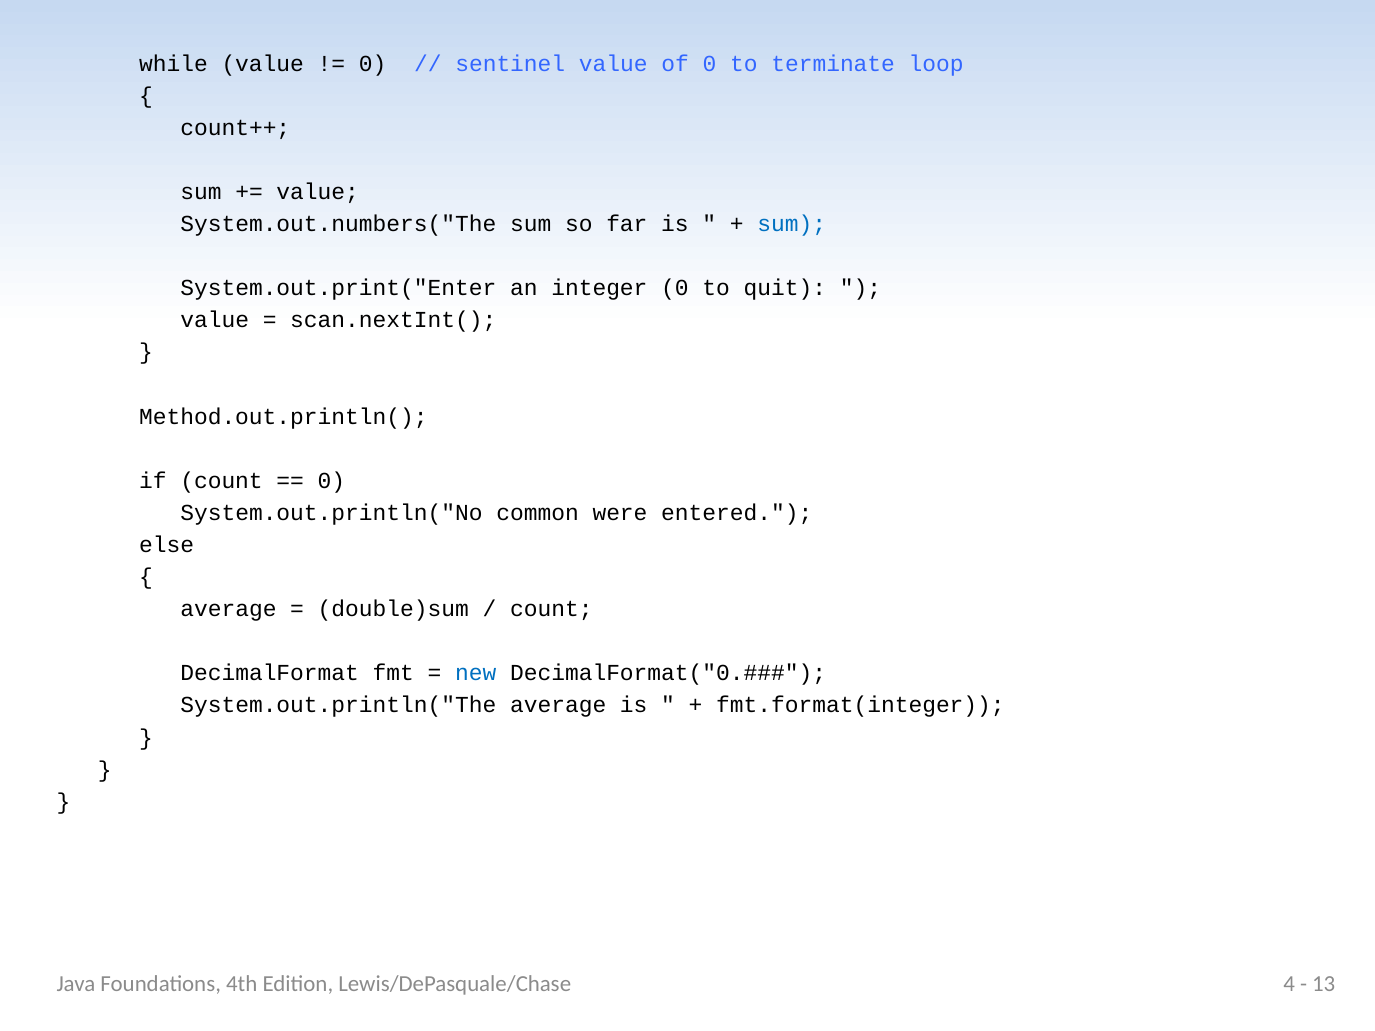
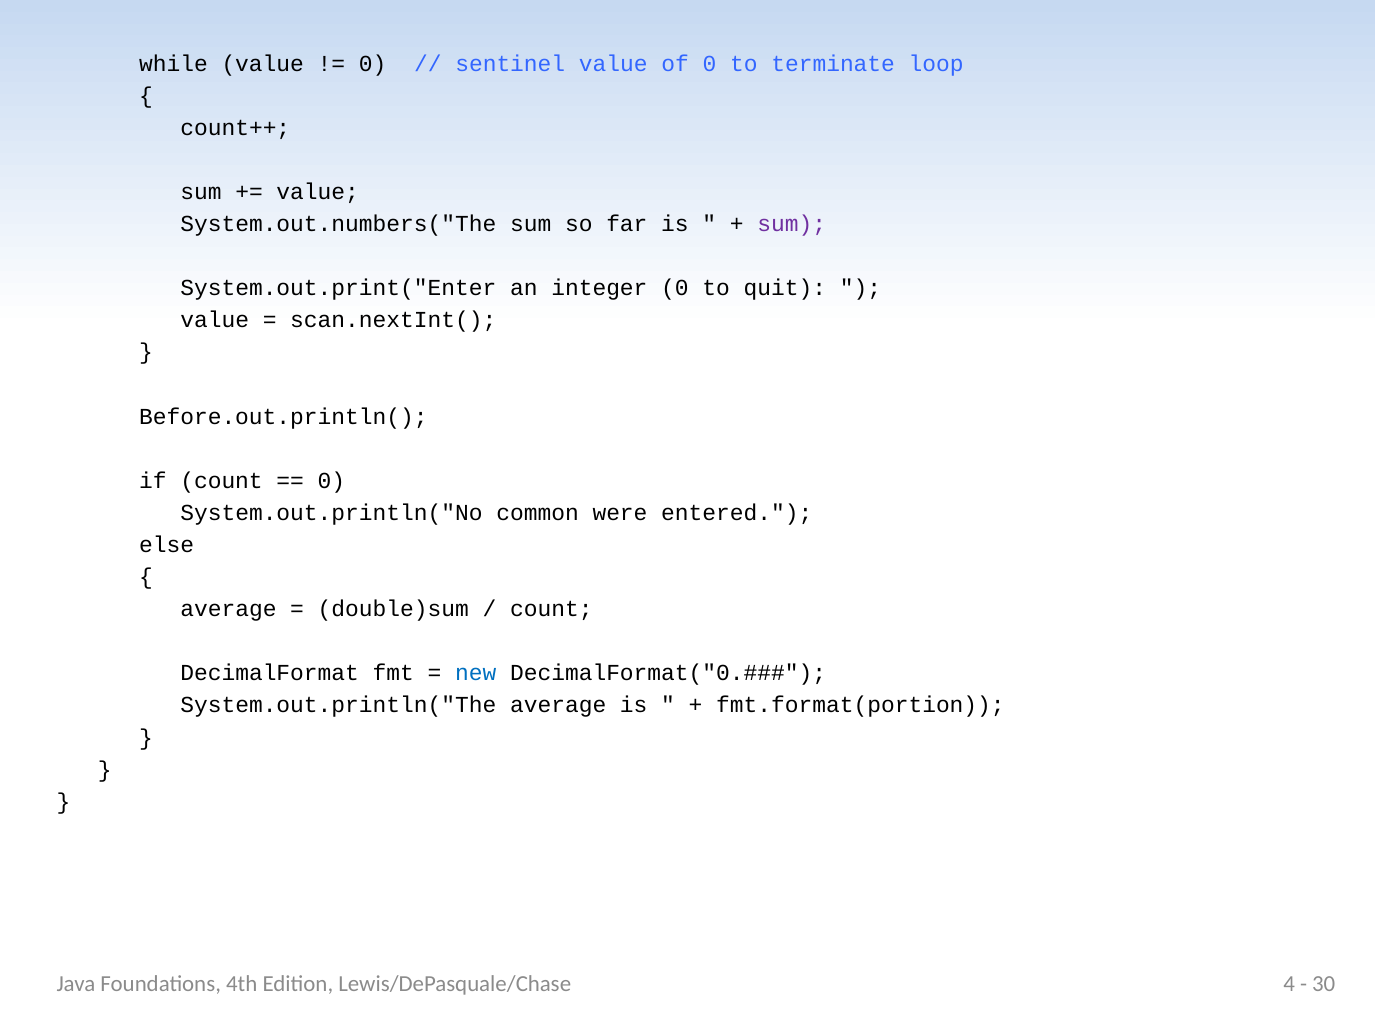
sum colour: blue -> purple (792, 224)
Method.out.println(: Method.out.println( -> Before.out.println( (283, 417)
fmt.format(integer: fmt.format(integer -> fmt.format(portion (860, 706)
13: 13 -> 30 (1324, 985)
